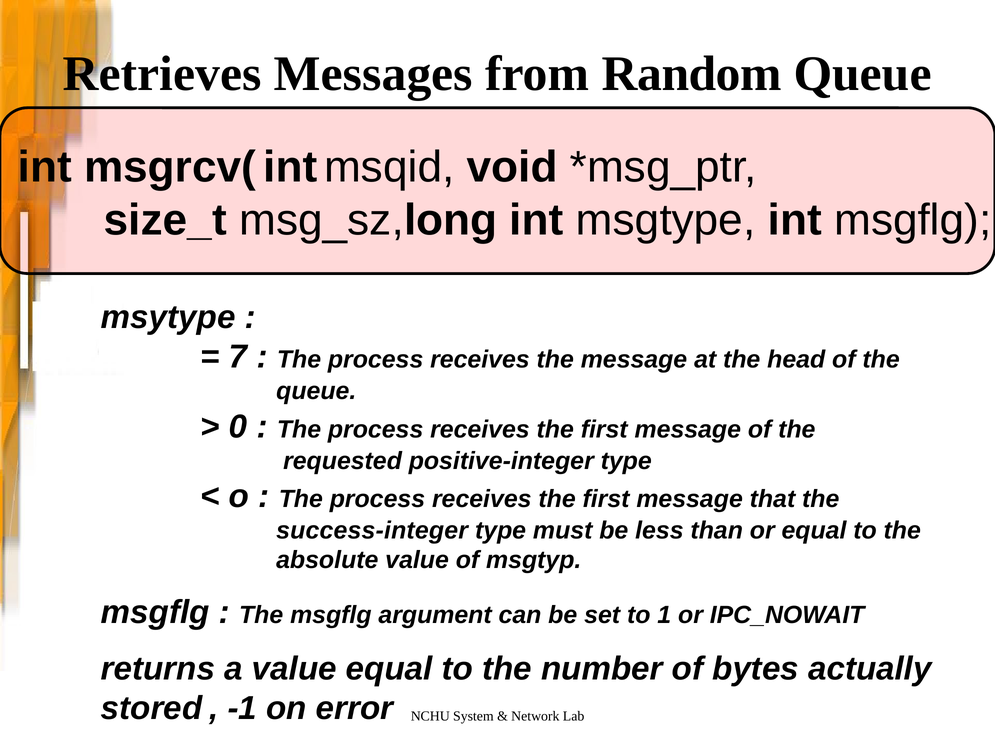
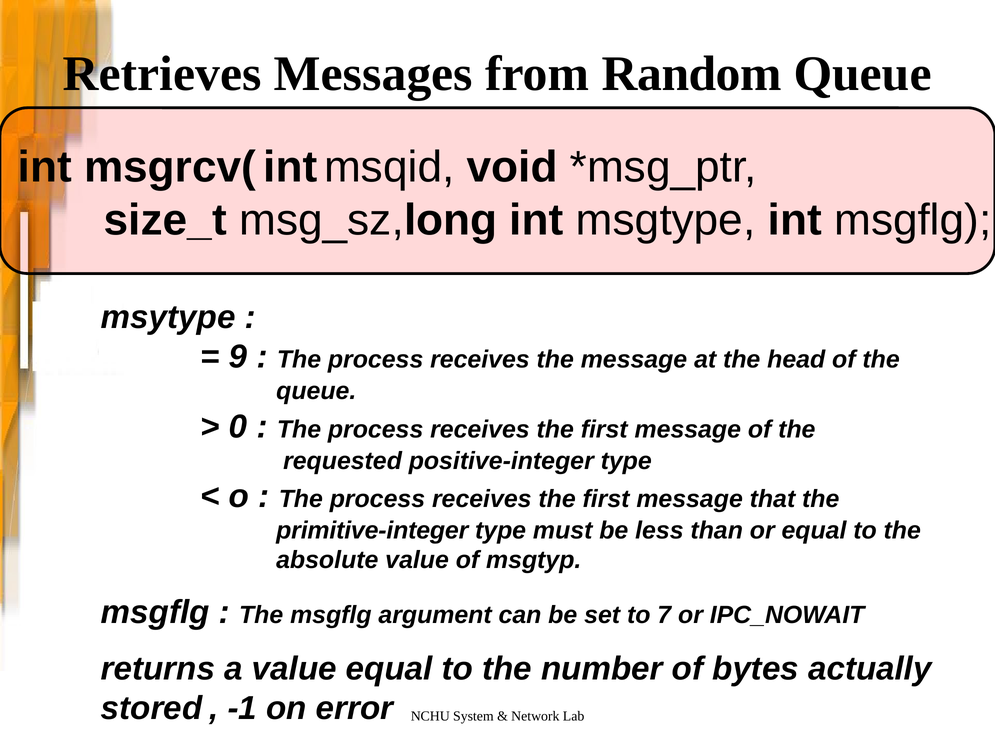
7: 7 -> 9 (238, 357)
success-integer: success-integer -> primitive-integer (372, 531)
1: 1 -> 7 (664, 615)
